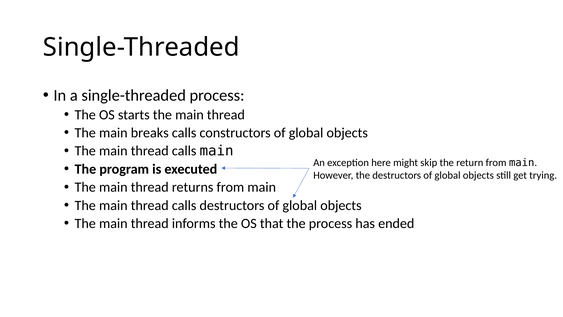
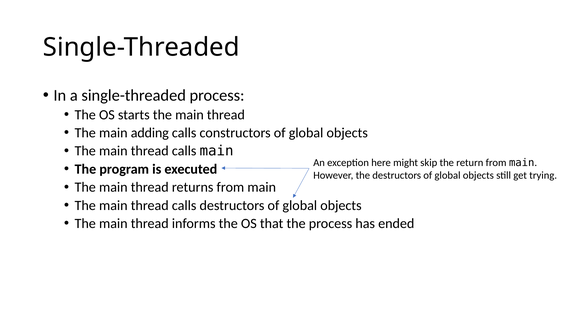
breaks: breaks -> adding (150, 133)
